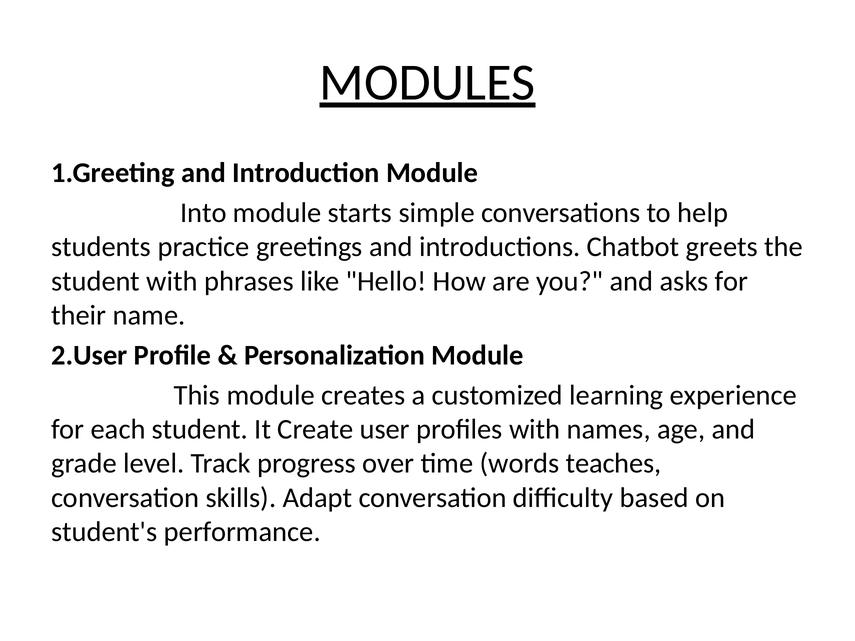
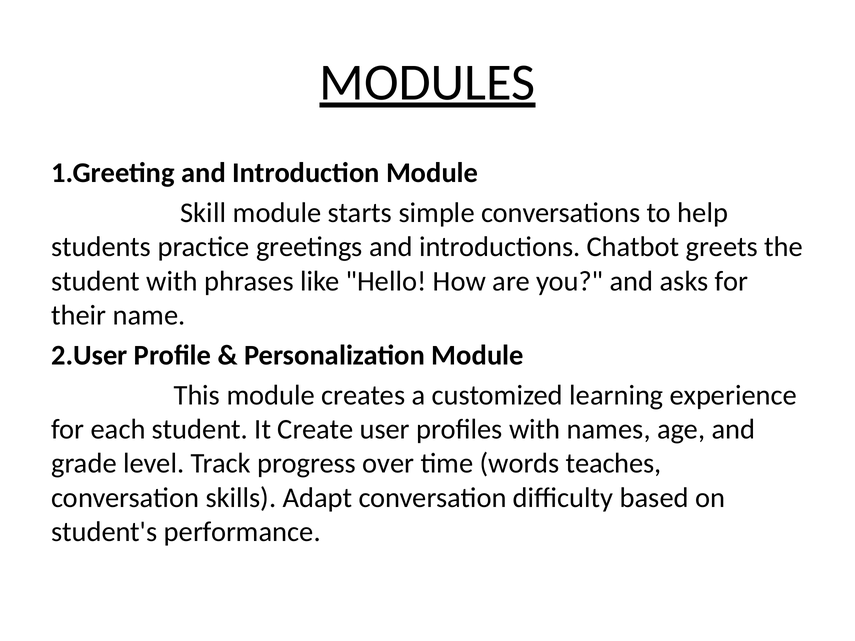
Into: Into -> Skill (203, 213)
